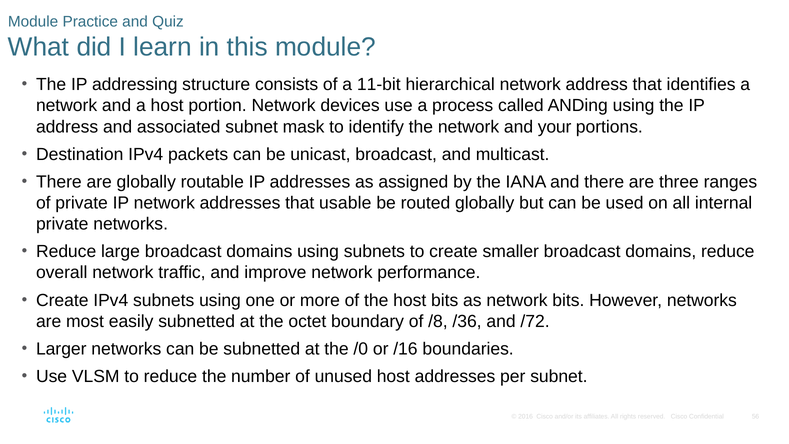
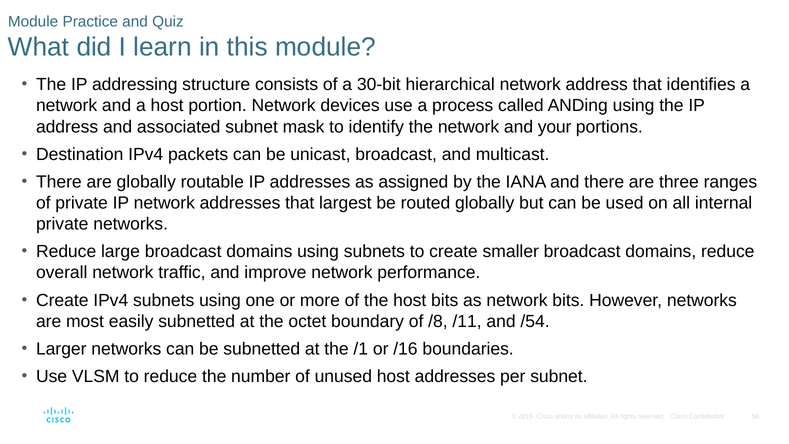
11-bit: 11-bit -> 30-bit (379, 85)
usable: usable -> largest (345, 203)
/36: /36 -> /11 (467, 321)
/72: /72 -> /54 (535, 321)
/0: /0 -> /1 (361, 349)
